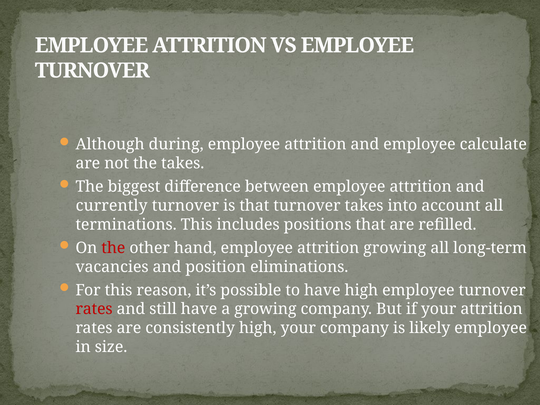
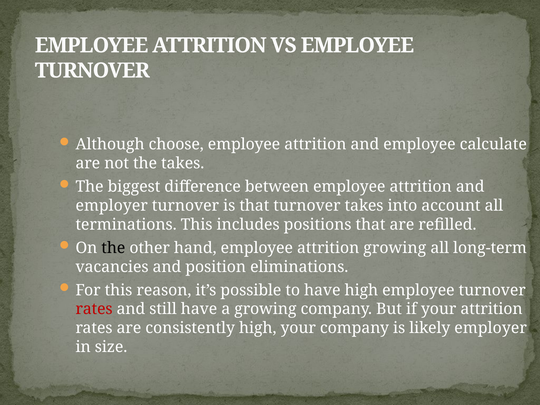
during: during -> choose (176, 144)
currently: currently -> employer (112, 206)
the colour: red -> black (113, 248)
likely employee: employee -> employer (491, 328)
